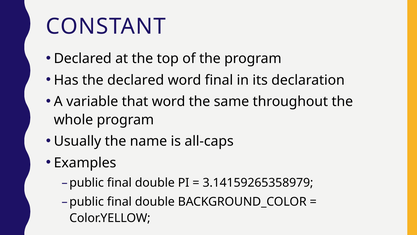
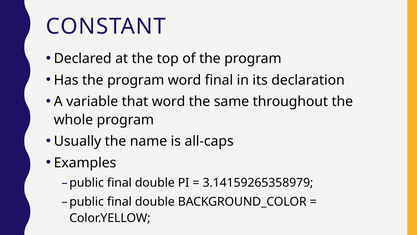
Has the declared: declared -> program (136, 80)
